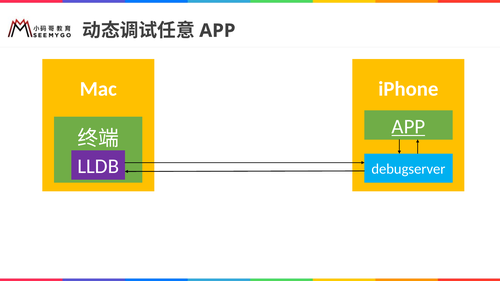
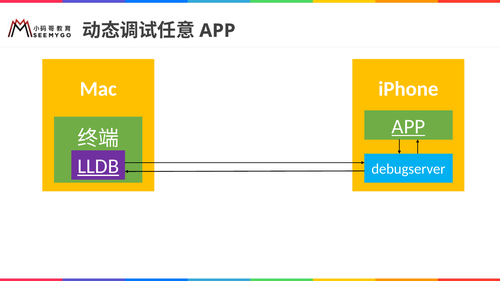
LLDB underline: none -> present (98, 167)
